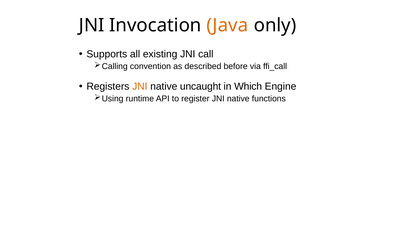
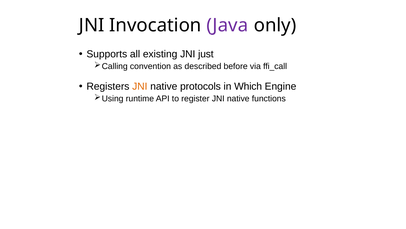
Java colour: orange -> purple (228, 25)
call: call -> just (206, 54)
uncaught: uncaught -> protocols (200, 86)
